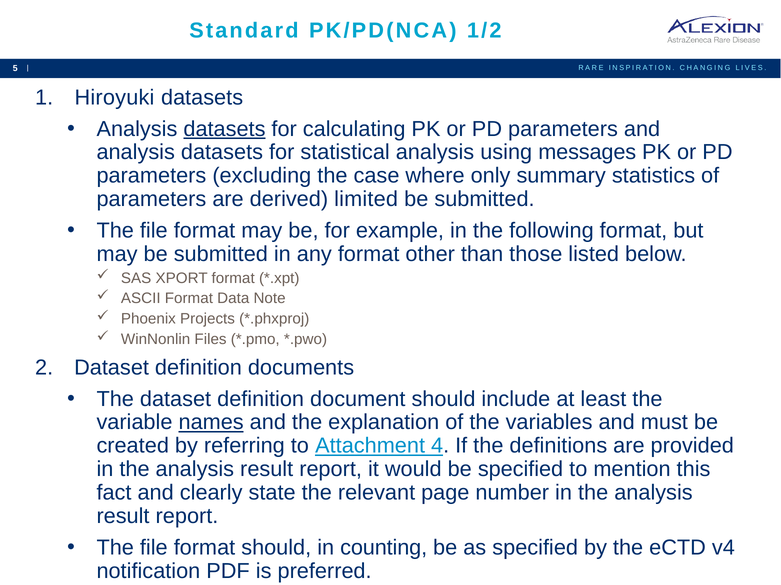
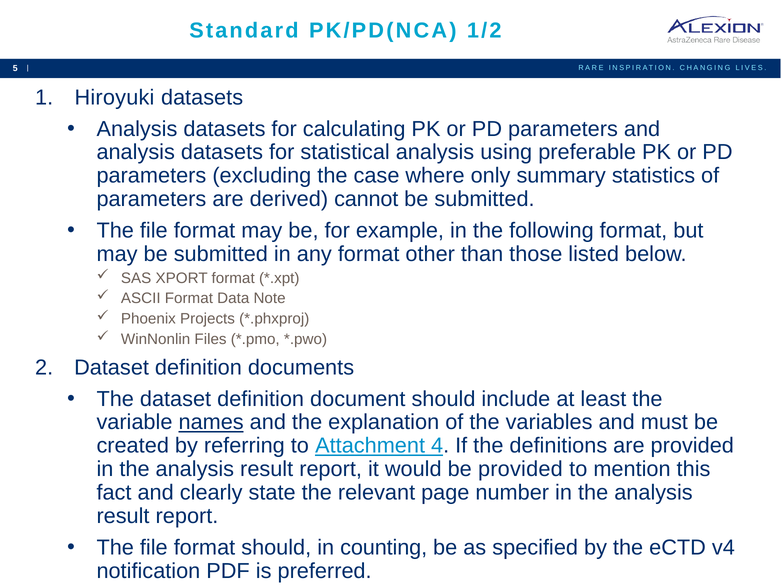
datasets underline: present -> none (224, 129)
messages: messages -> preferable (587, 153)
limited: limited -> cannot (366, 199)
be specified: specified -> provided (520, 470)
